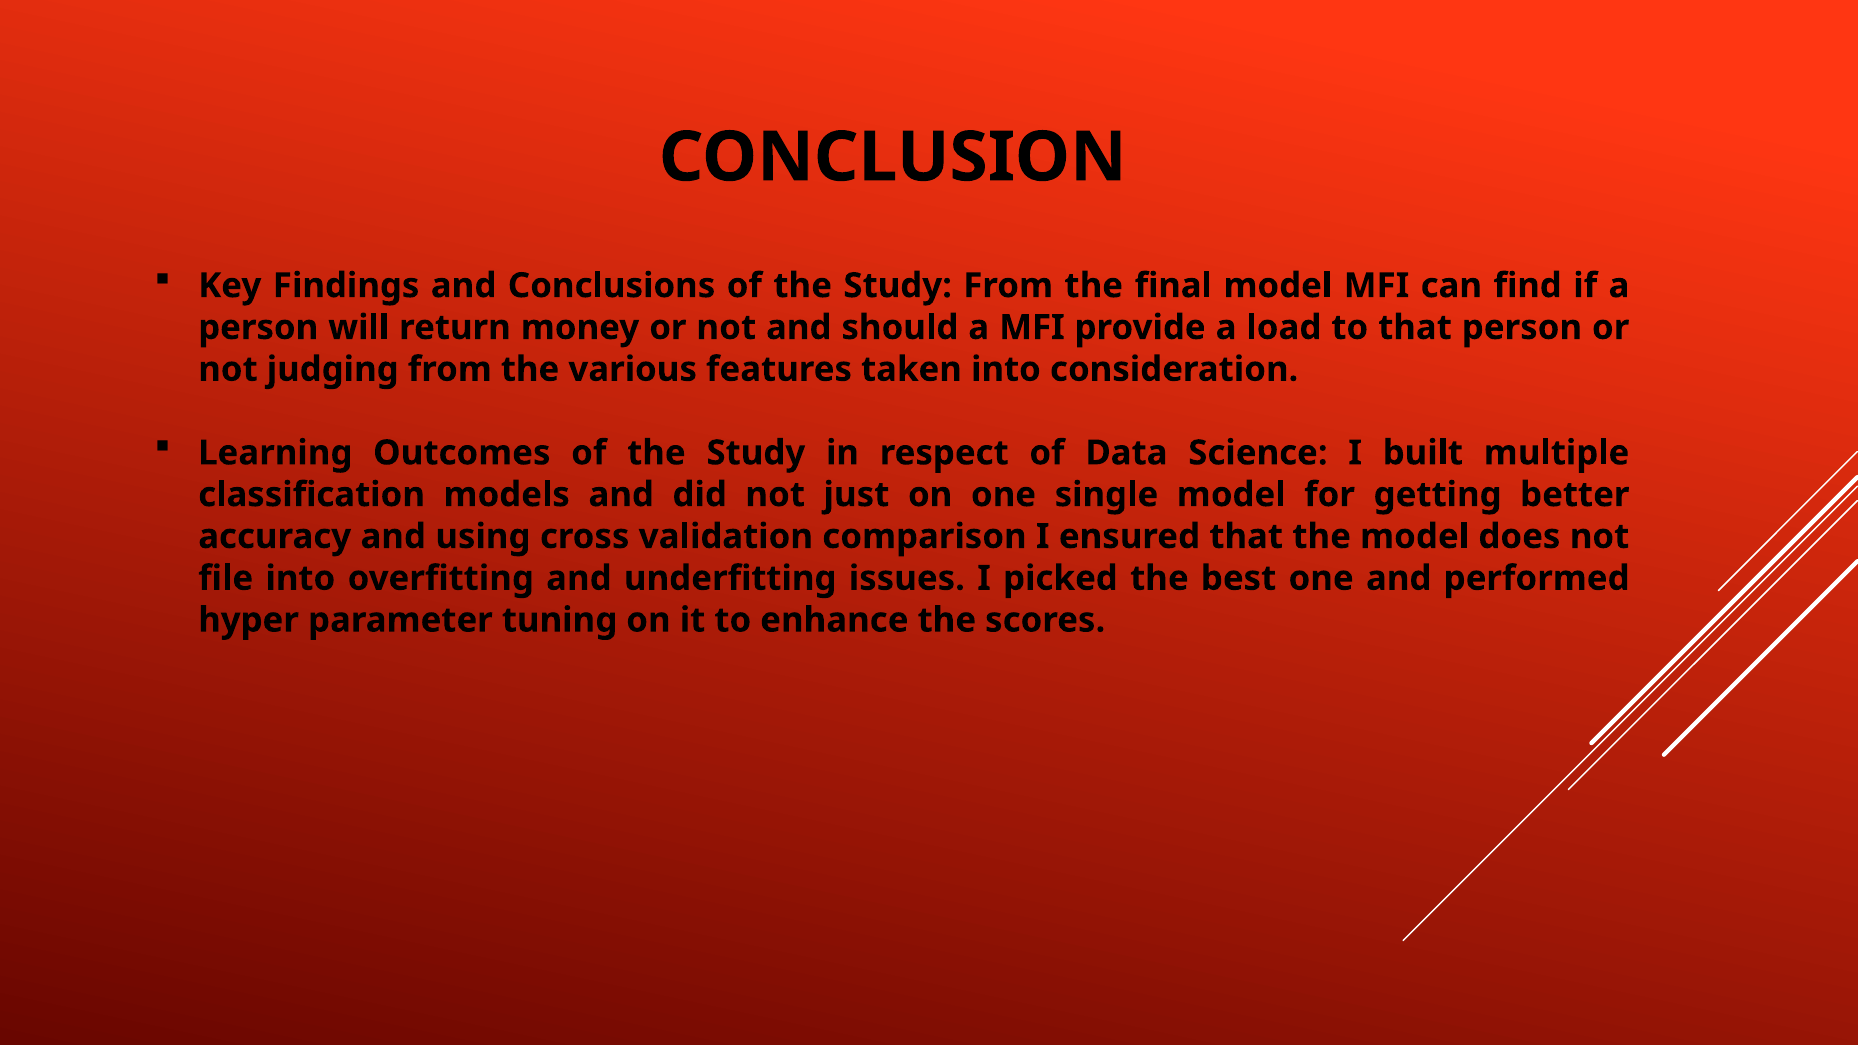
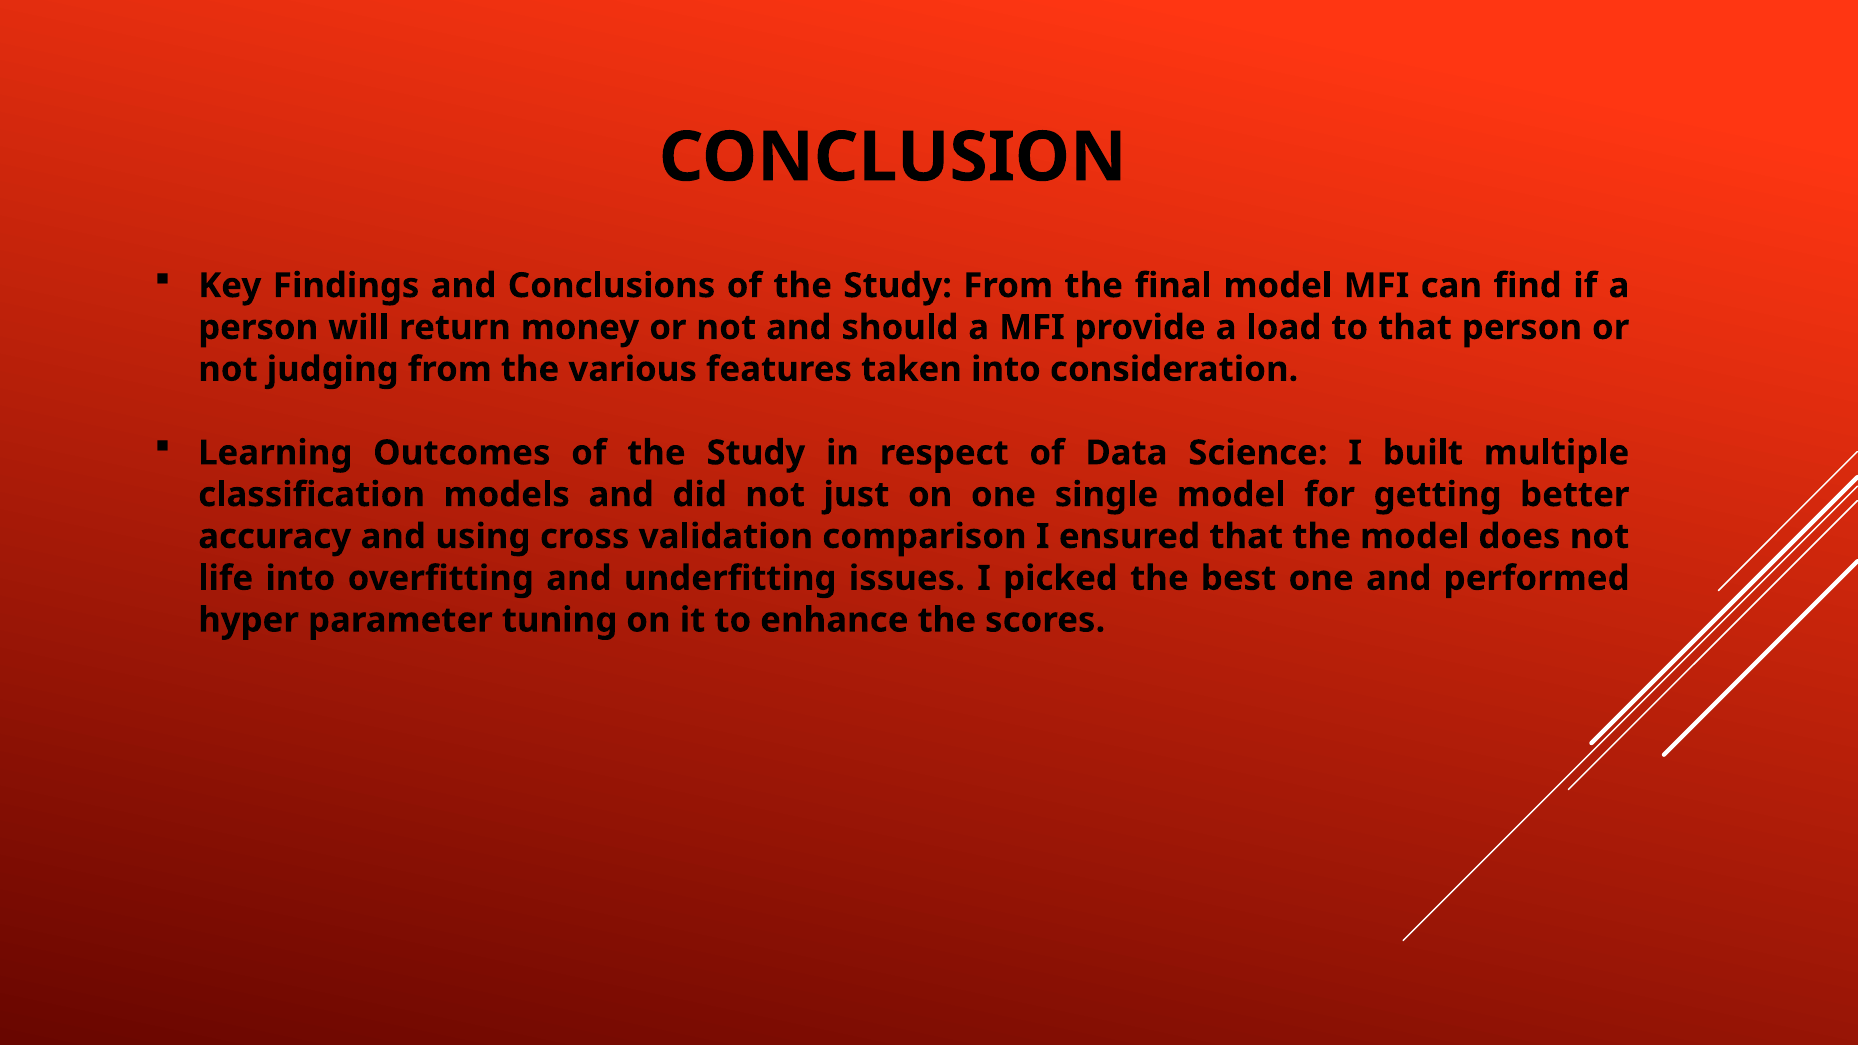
file: file -> life (226, 578)
